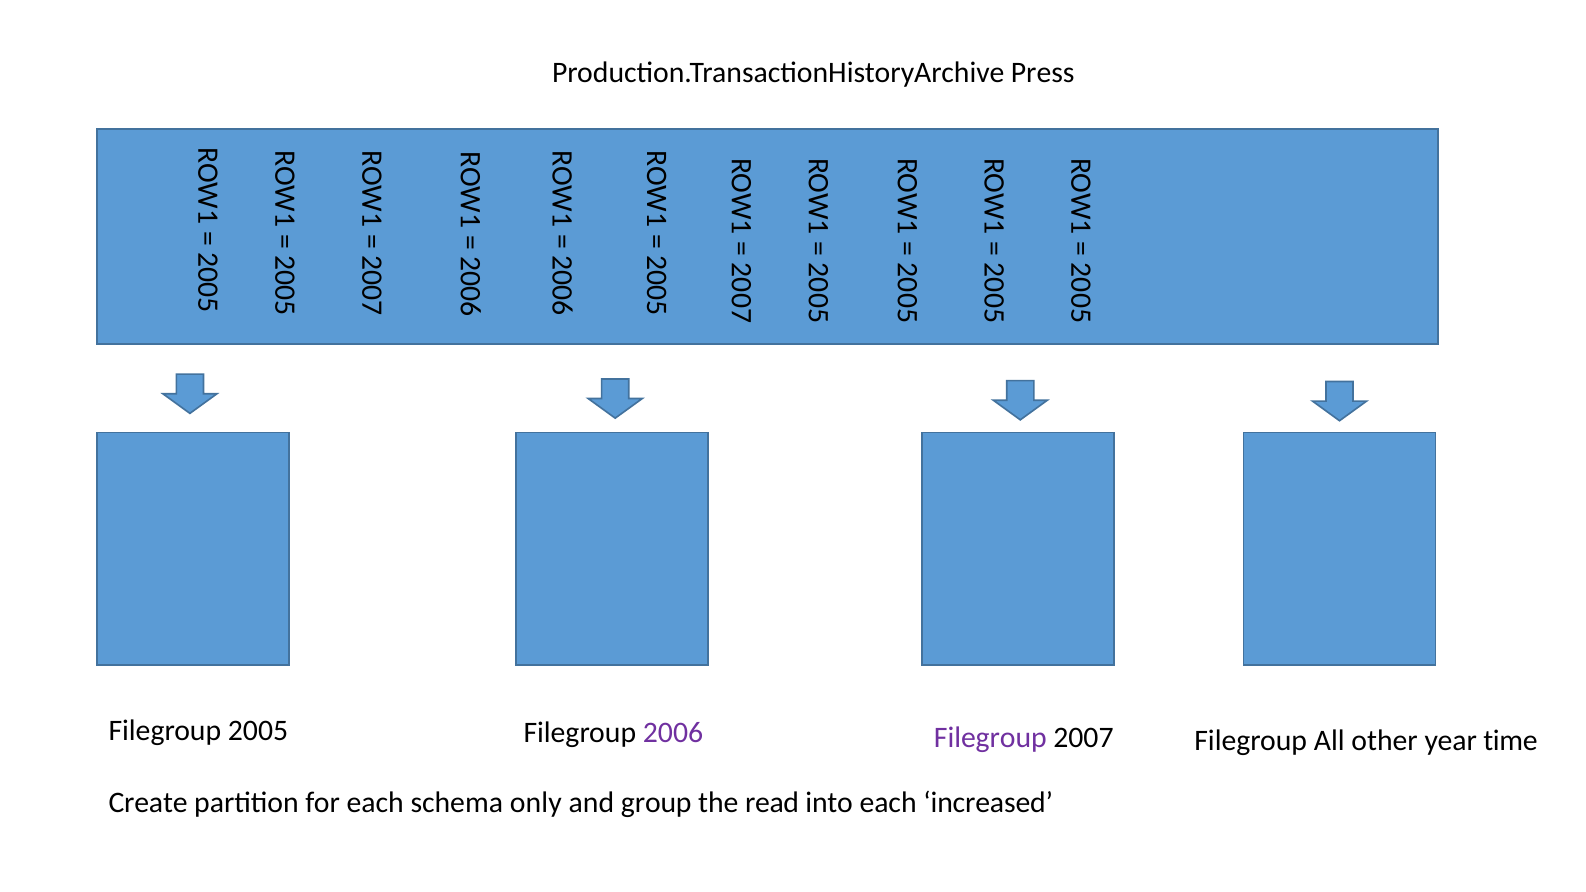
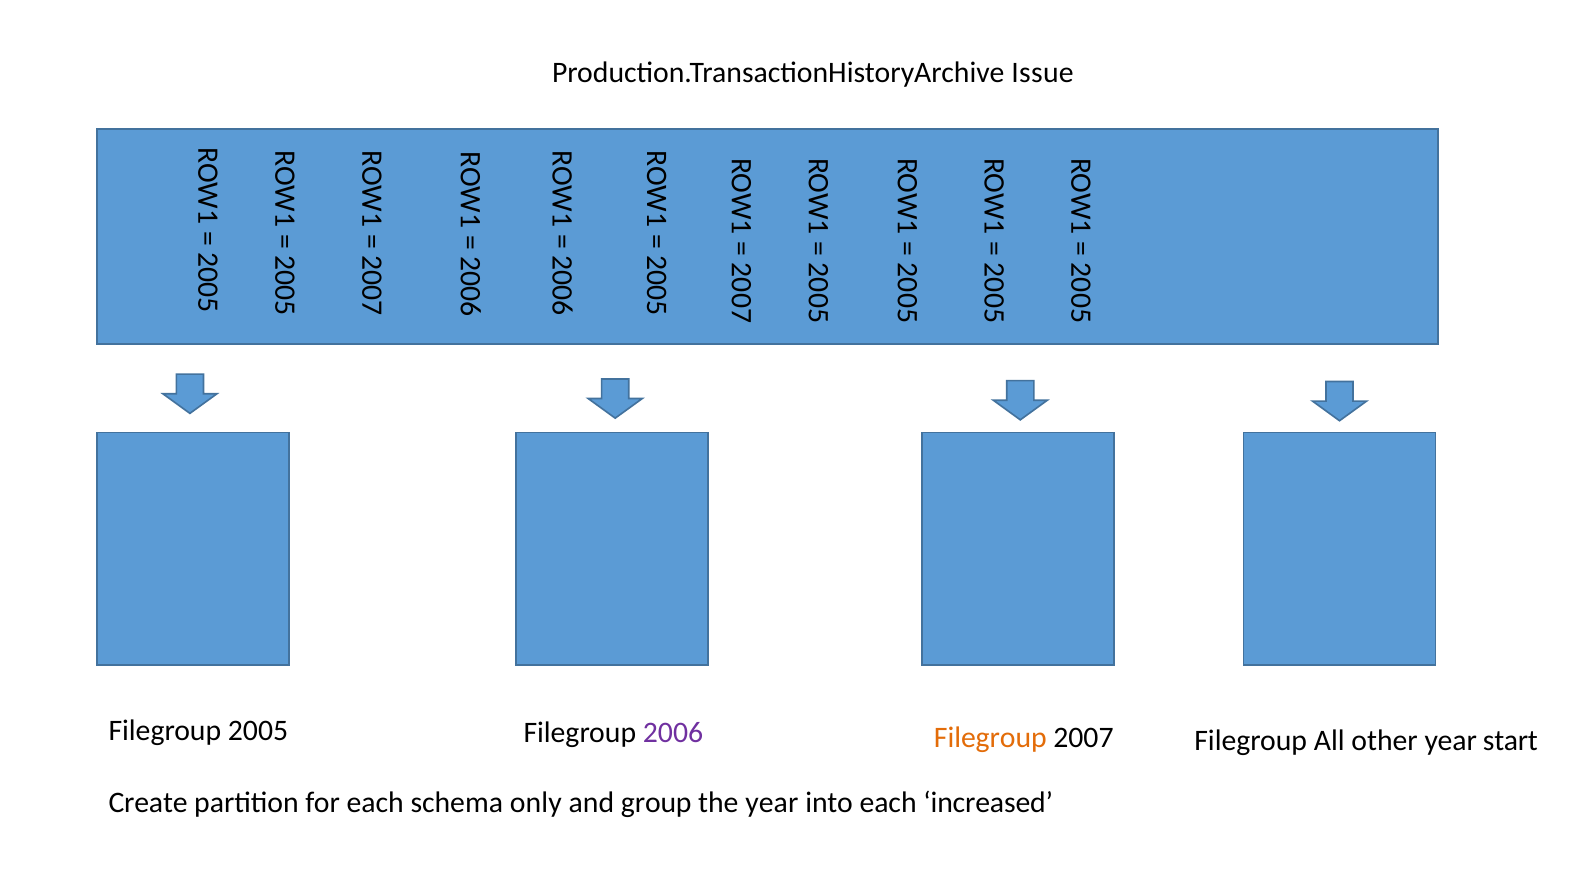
Press: Press -> Issue (1043, 73)
Filegroup colour: purple -> orange (990, 738)
time: time -> start (1510, 741)
the read: read -> year (772, 803)
